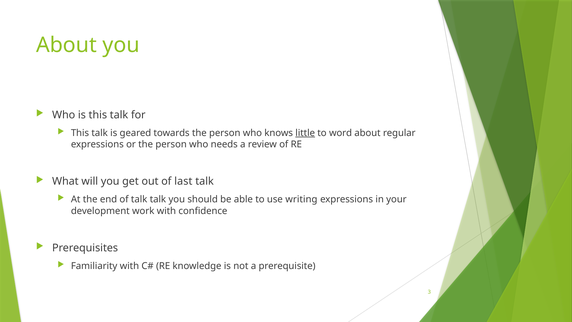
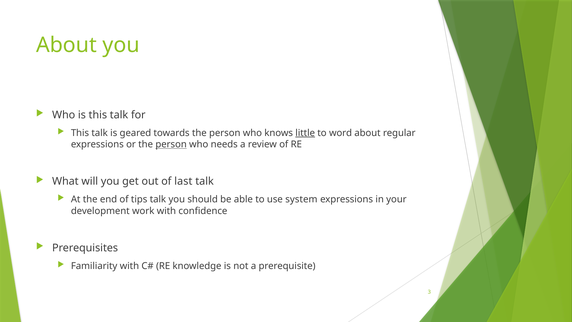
person underline: none -> present (171, 144)
of talk: talk -> tips (139, 199)
writing: writing -> system (301, 199)
